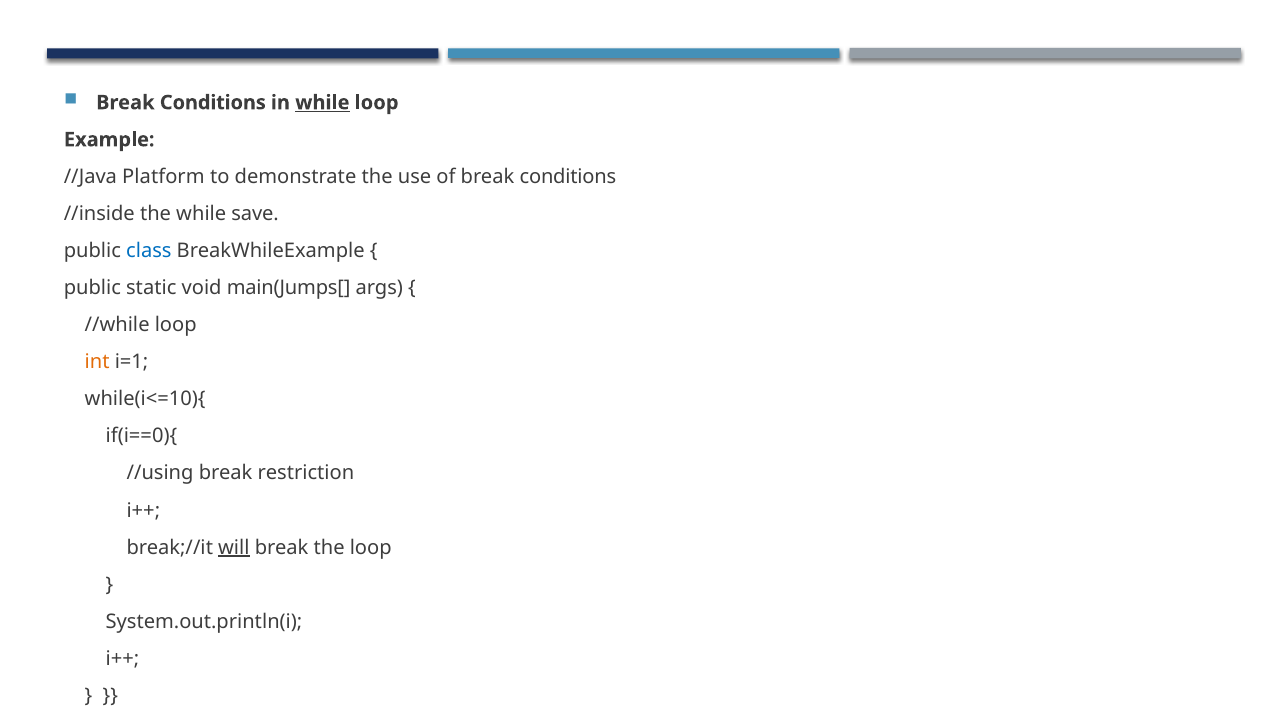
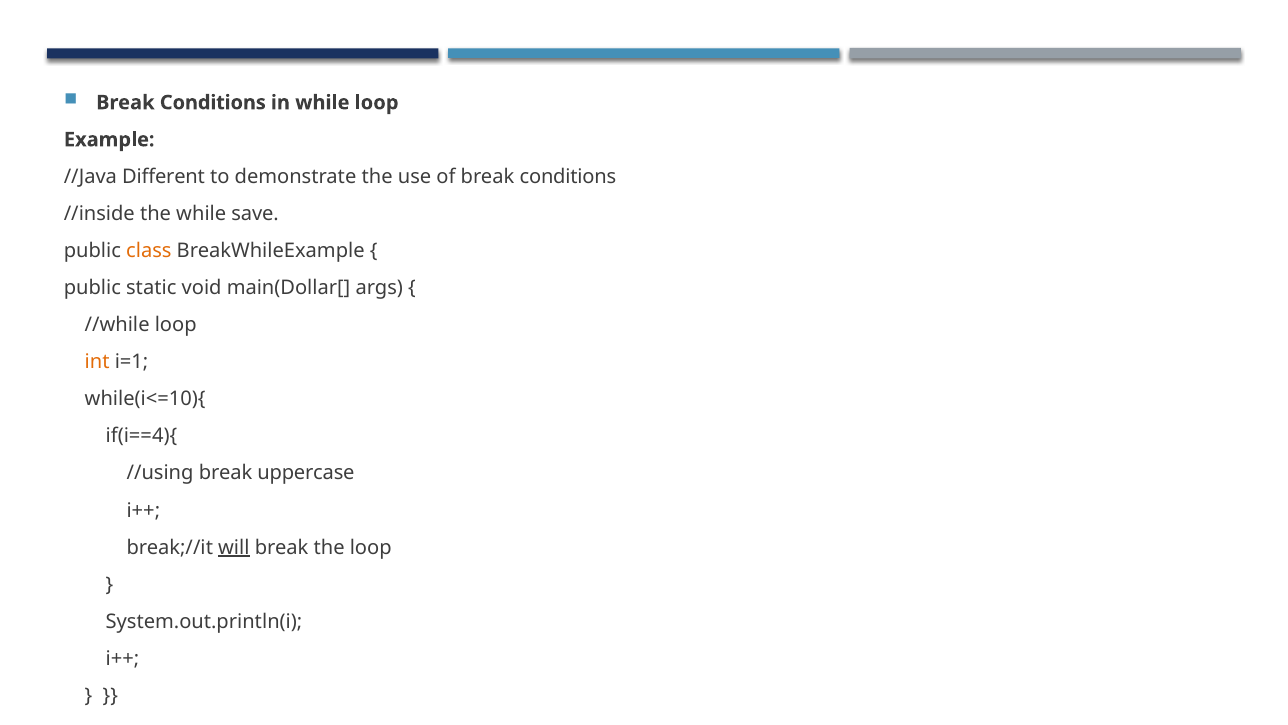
while underline: present -> none (322, 103)
Platform: Platform -> Different (164, 177)
class colour: blue -> orange (149, 251)
main(Jumps[: main(Jumps[ -> main(Dollar[ (289, 288)
if(i==0){: if(i==0){ -> if(i==4){ (141, 436)
restriction: restriction -> uppercase (306, 473)
